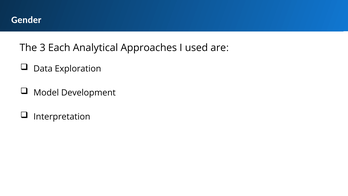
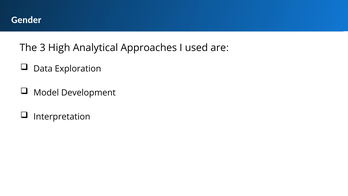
Each: Each -> High (59, 48)
